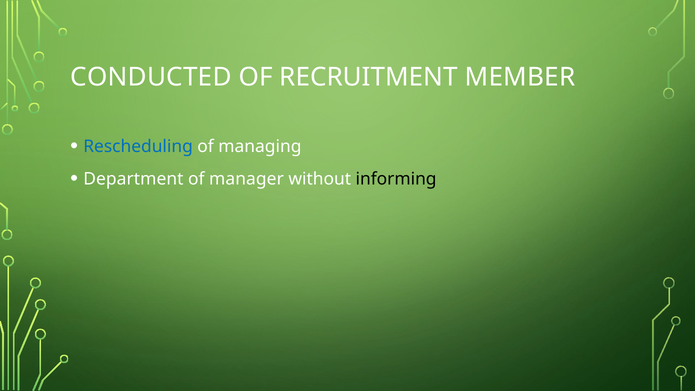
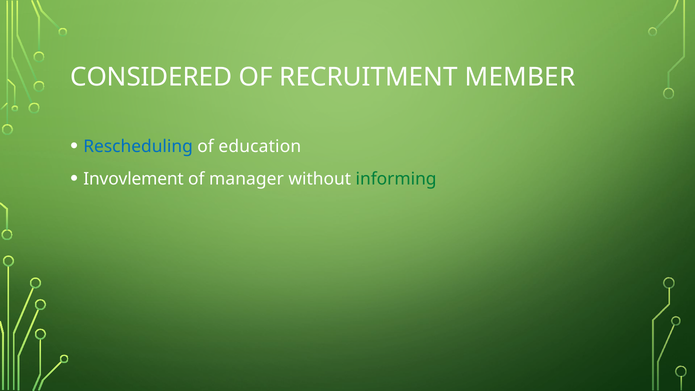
CONDUCTED: CONDUCTED -> CONSIDERED (151, 77)
managing: managing -> education (260, 147)
Department: Department -> Invovlement (134, 179)
informing colour: black -> green (396, 179)
